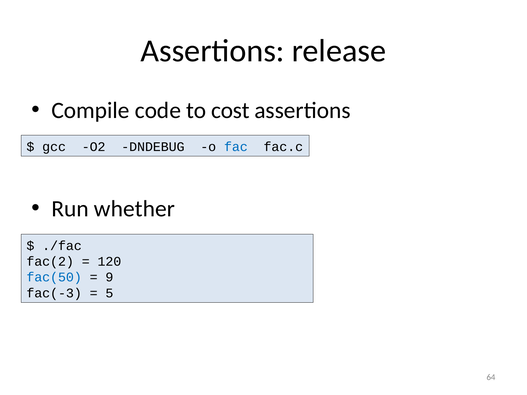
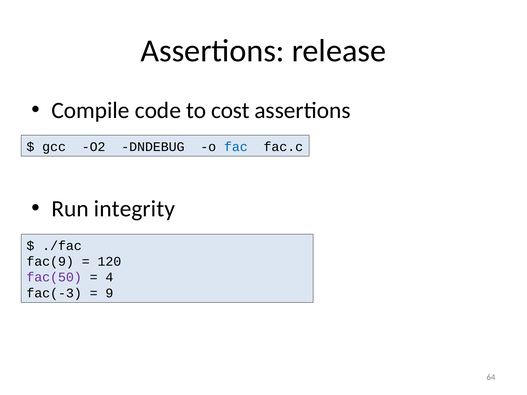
whether: whether -> integrity (134, 209)
fac(2: fac(2 -> fac(9 (50, 262)
fac(50 colour: blue -> purple (54, 277)
9: 9 -> 4 (109, 277)
5: 5 -> 9 (109, 293)
